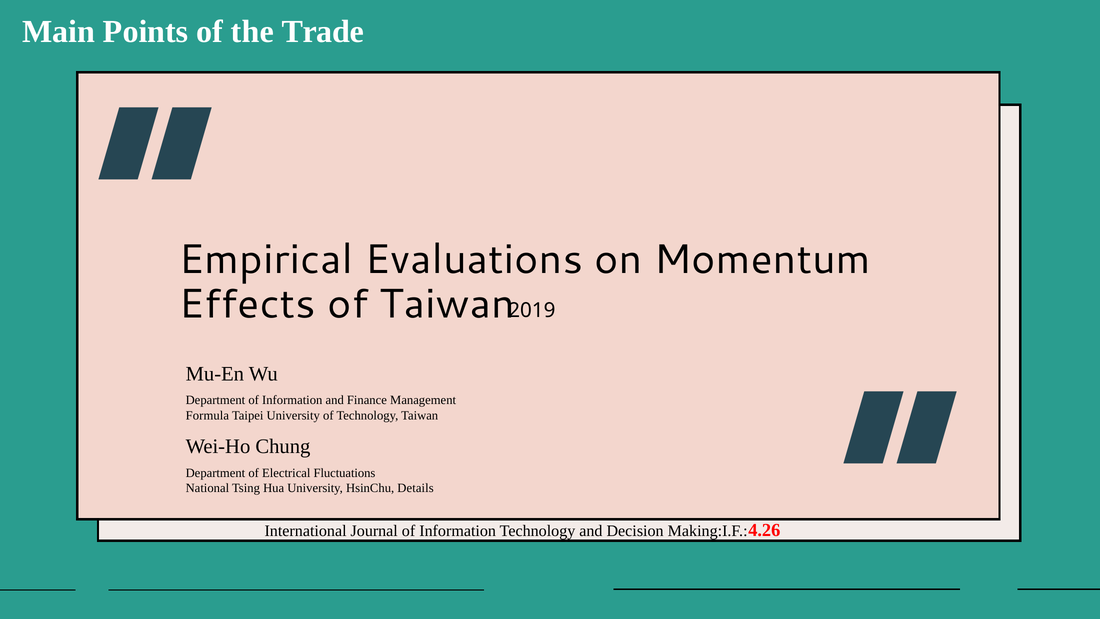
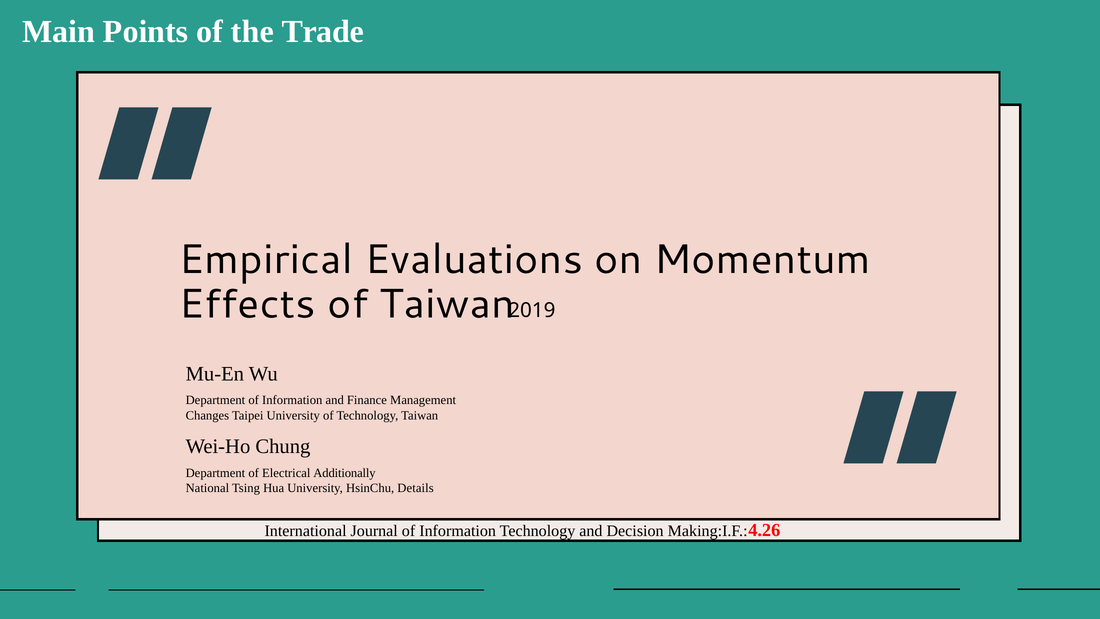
Formula: Formula -> Changes (207, 415)
Fluctuations: Fluctuations -> Additionally (344, 473)
